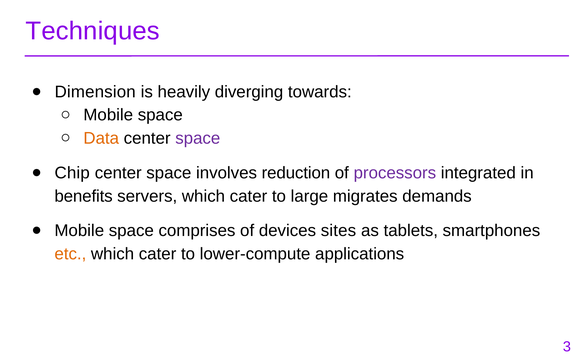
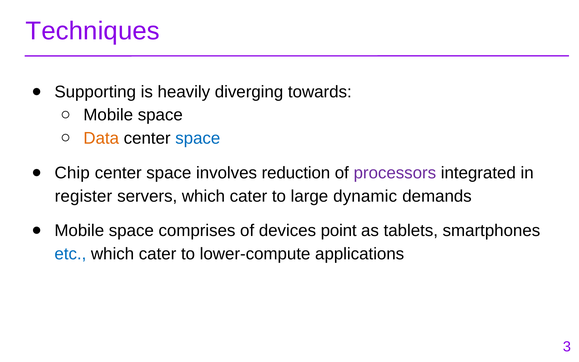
Dimension: Dimension -> Supporting (95, 92)
space colour: purple -> blue (198, 138)
benefits: benefits -> register (83, 196)
migrates: migrates -> dynamic (365, 196)
sites: sites -> point (339, 230)
etc colour: orange -> blue (70, 254)
